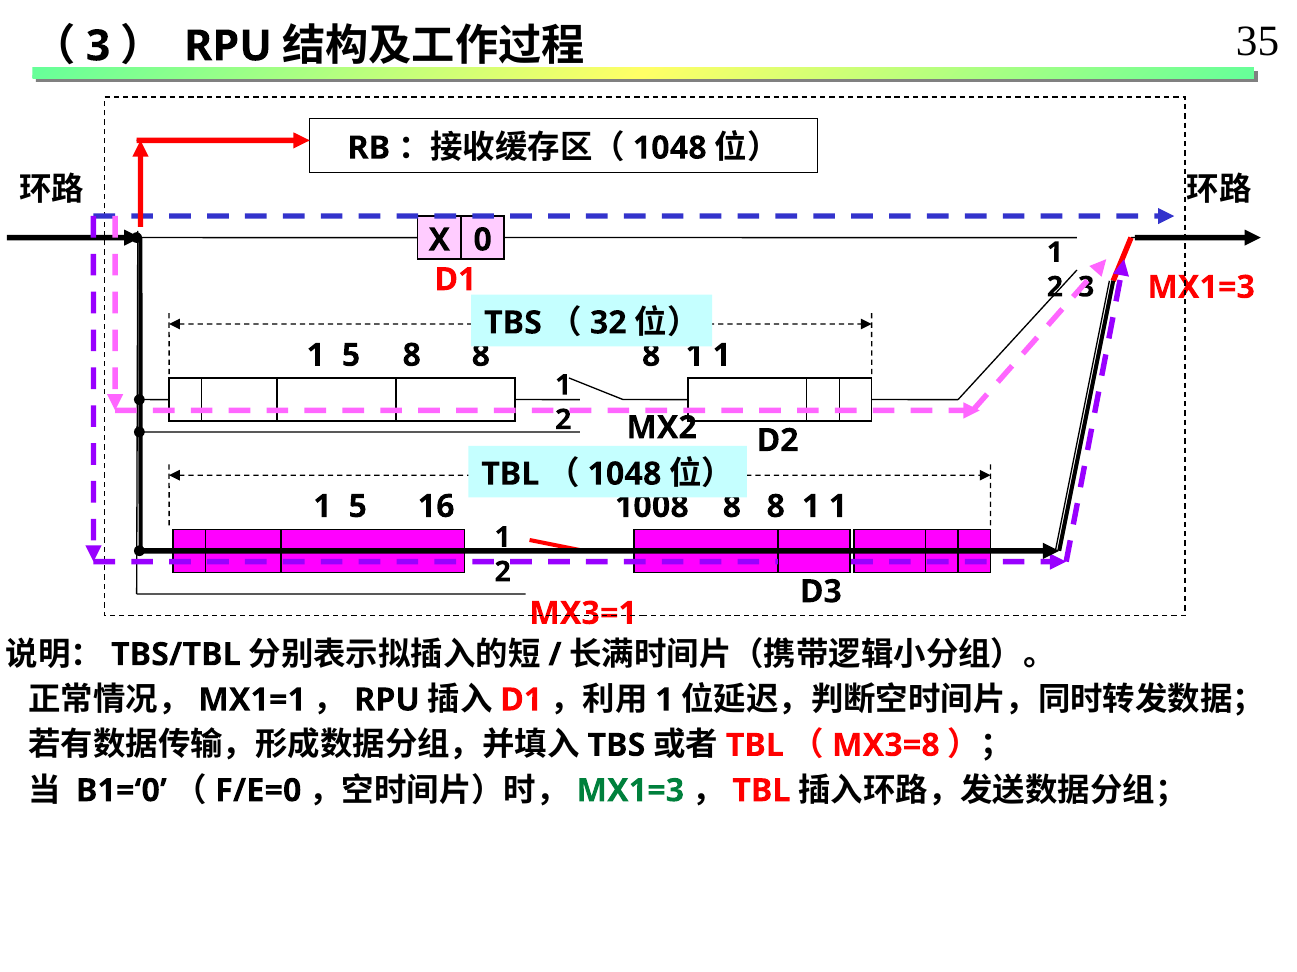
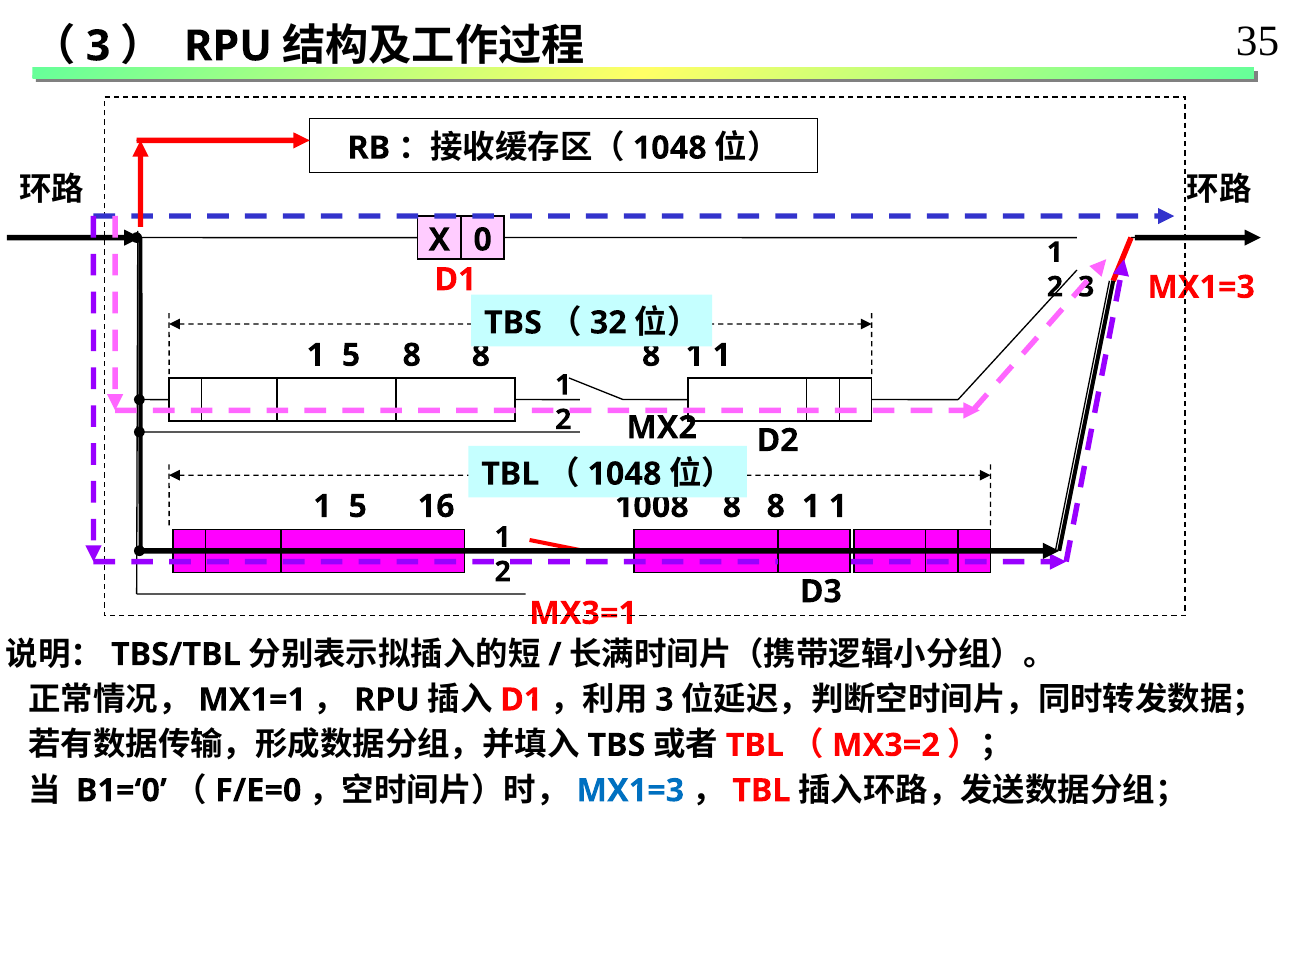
1: 1 -> 3 (664, 700)
MX3=8: MX3=8 -> MX3=2 (886, 746)
MX1=3 colour: green -> blue (630, 791)
